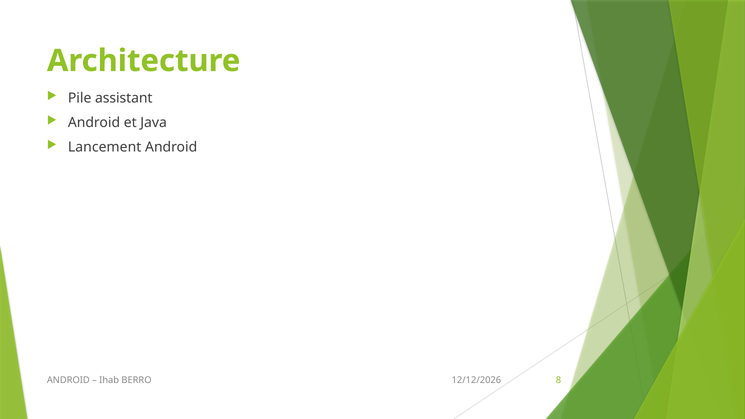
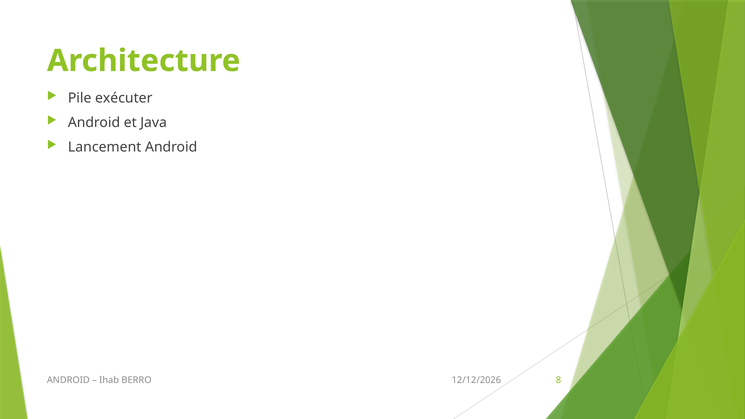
assistant: assistant -> exécuter (124, 98)
